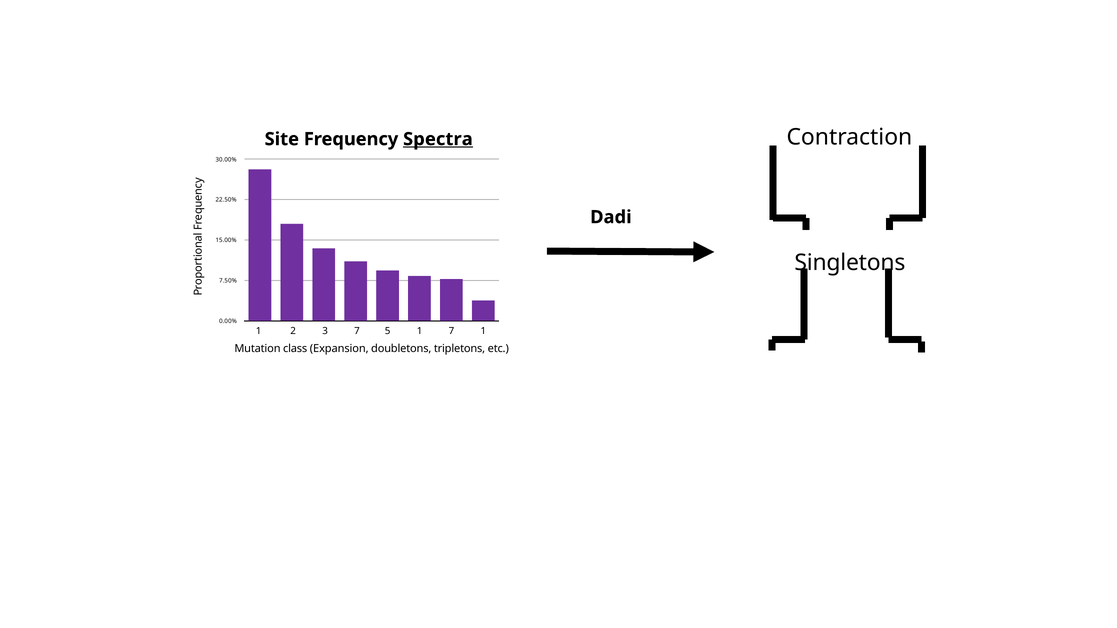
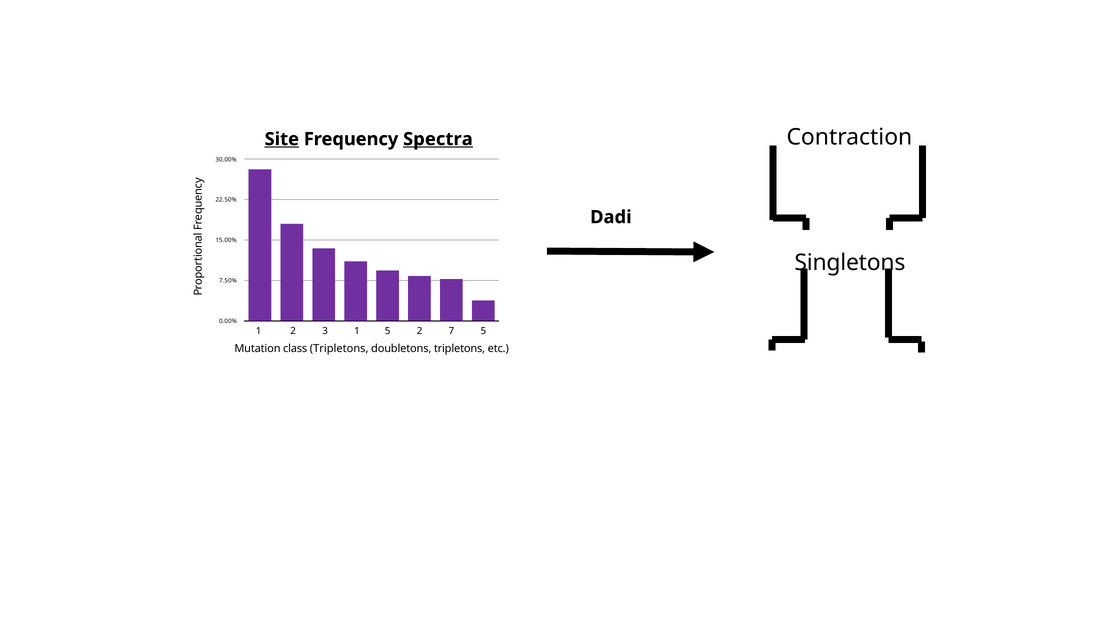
Site underline: none -> present (282, 139)
3 7: 7 -> 1 (357, 331)
5 1: 1 -> 2 (420, 331)
7 1: 1 -> 5 (483, 331)
class Expansion: Expansion -> Tripletons (339, 349)
